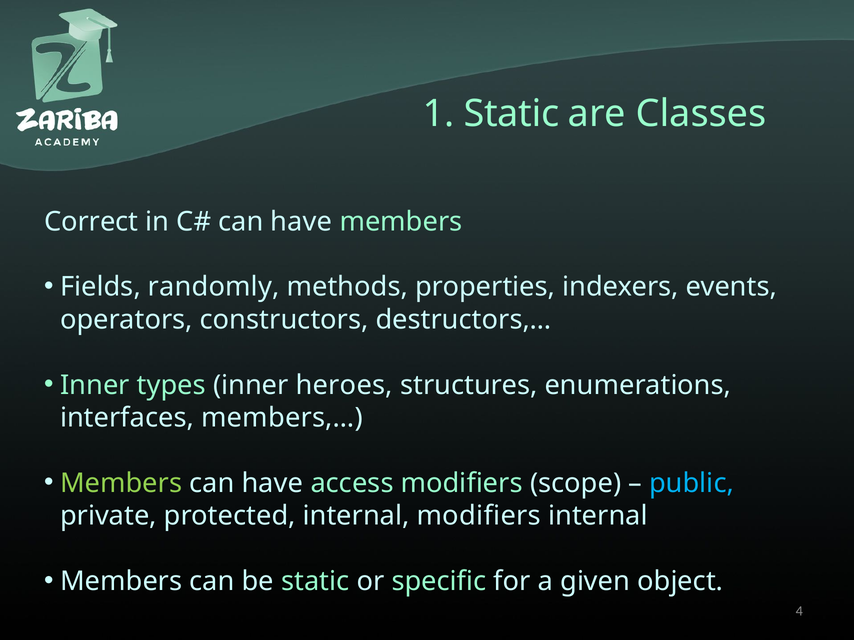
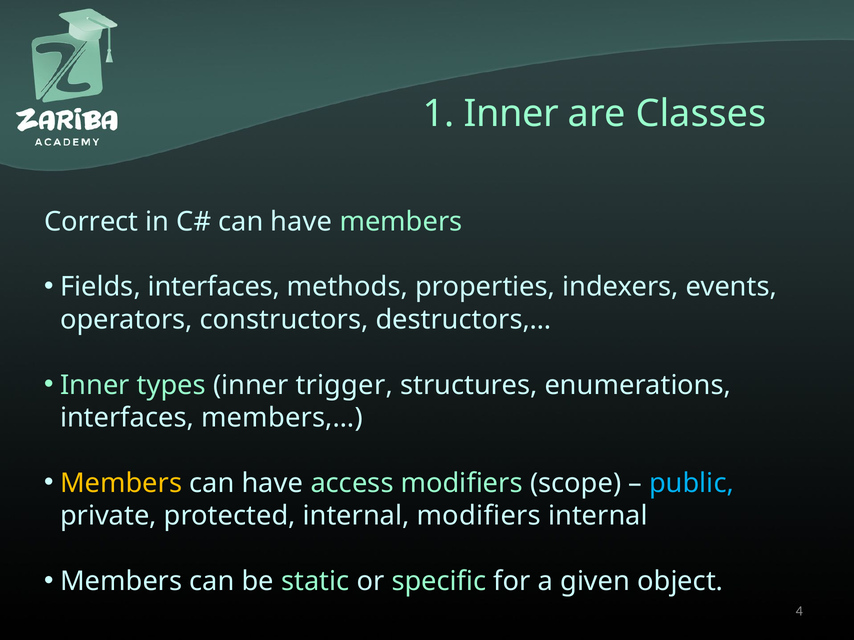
1 Static: Static -> Inner (511, 114)
Fields randomly: randomly -> interfaces (214, 287)
heroes: heroes -> trigger (344, 385)
Members colour: light green -> yellow (121, 483)
